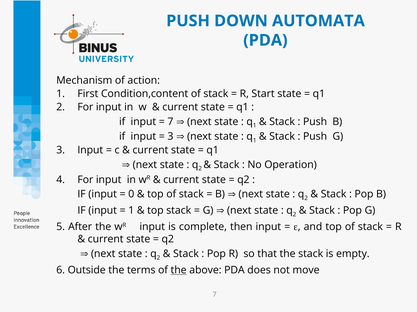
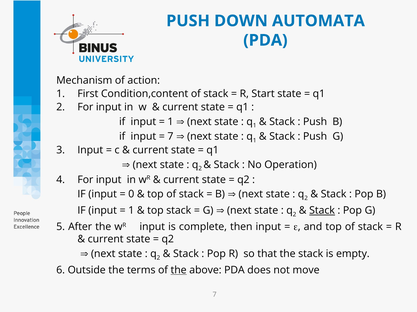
7: 7 -> 1 (170, 122)
3: 3 -> 7 (170, 137)
Stack underline: none -> present (322, 211)
